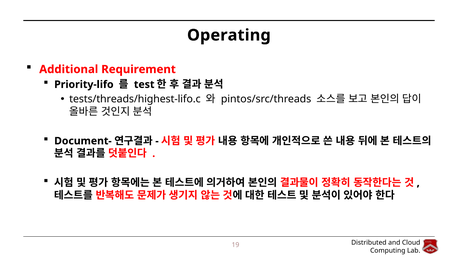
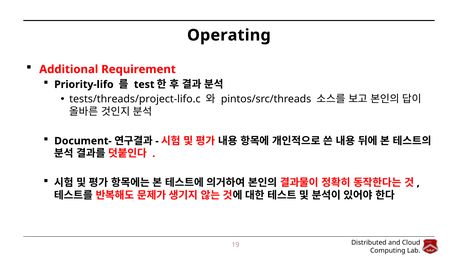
tests/threads/highest-lifo.c: tests/threads/highest-lifo.c -> tests/threads/project-lifo.c (135, 99)
